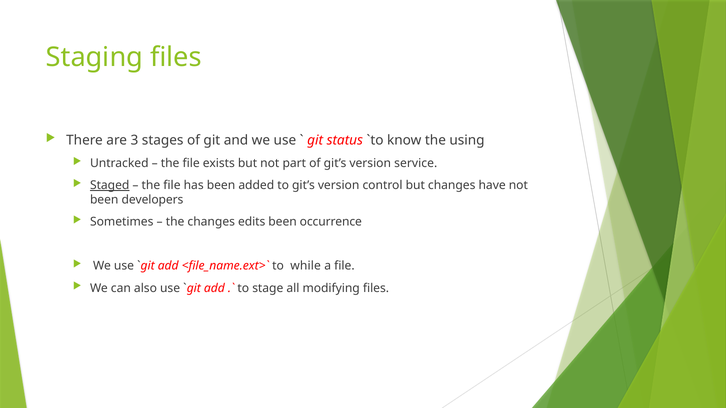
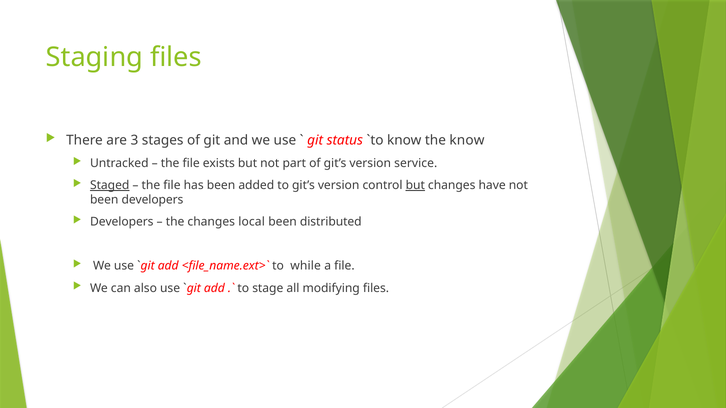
the using: using -> know (467, 141)
but underline: none -> present (415, 185)
Sometimes: Sometimes -> Developers (122, 222)
edits: edits -> local (252, 222)
occurrence: occurrence -> distributed (331, 222)
